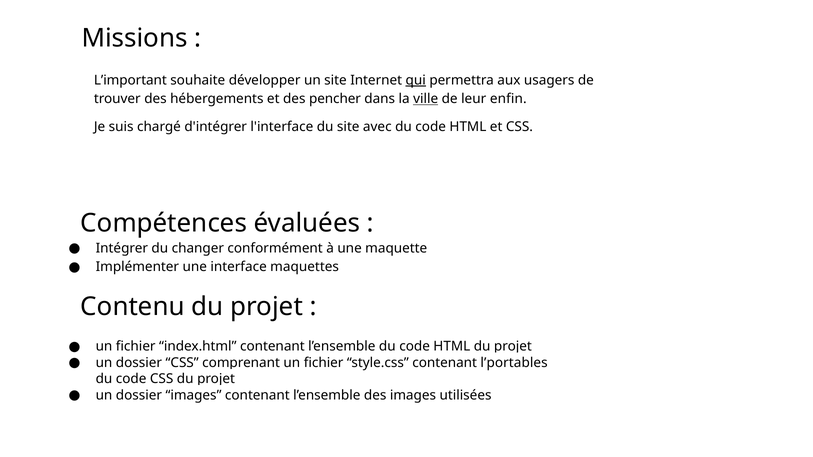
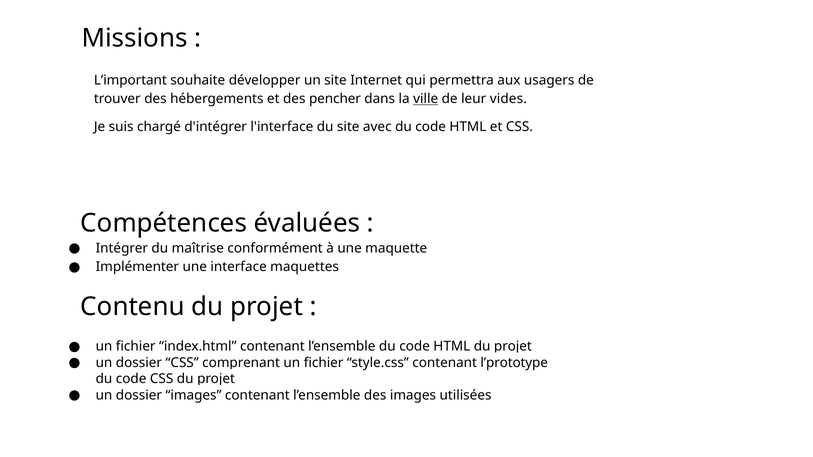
qui underline: present -> none (416, 80)
enfin: enfin -> vides (508, 99)
changer: changer -> maîtrise (198, 248)
l’portables: l’portables -> l’prototype (514, 363)
